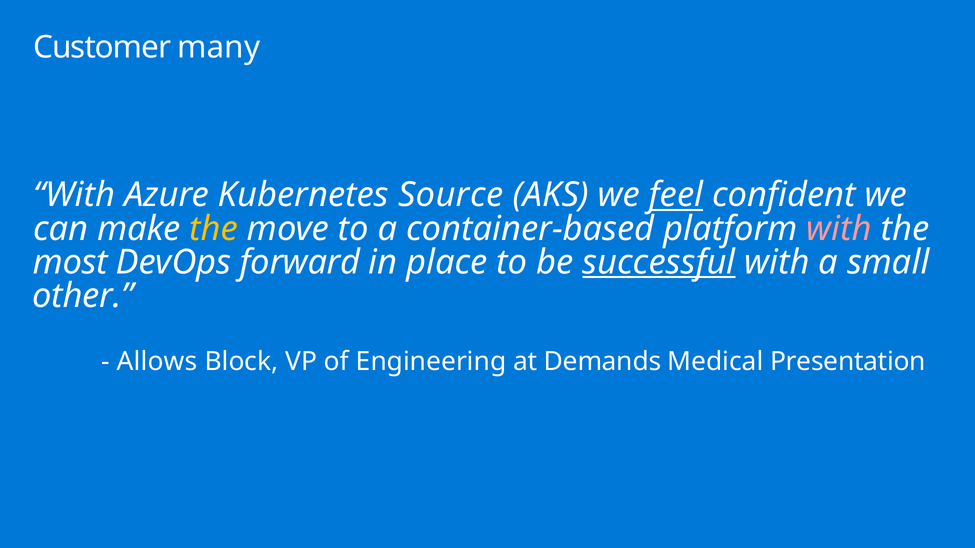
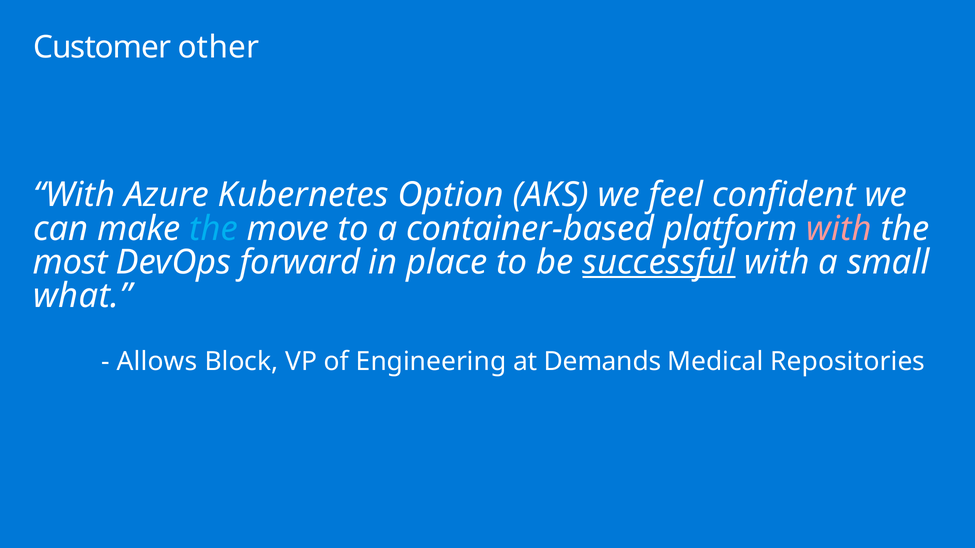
many: many -> other (219, 47)
Source: Source -> Option (451, 195)
feel underline: present -> none (676, 195)
the colour: yellow -> light blue (214, 229)
other: other -> what (83, 296)
Presentation: Presentation -> Repositories (848, 362)
